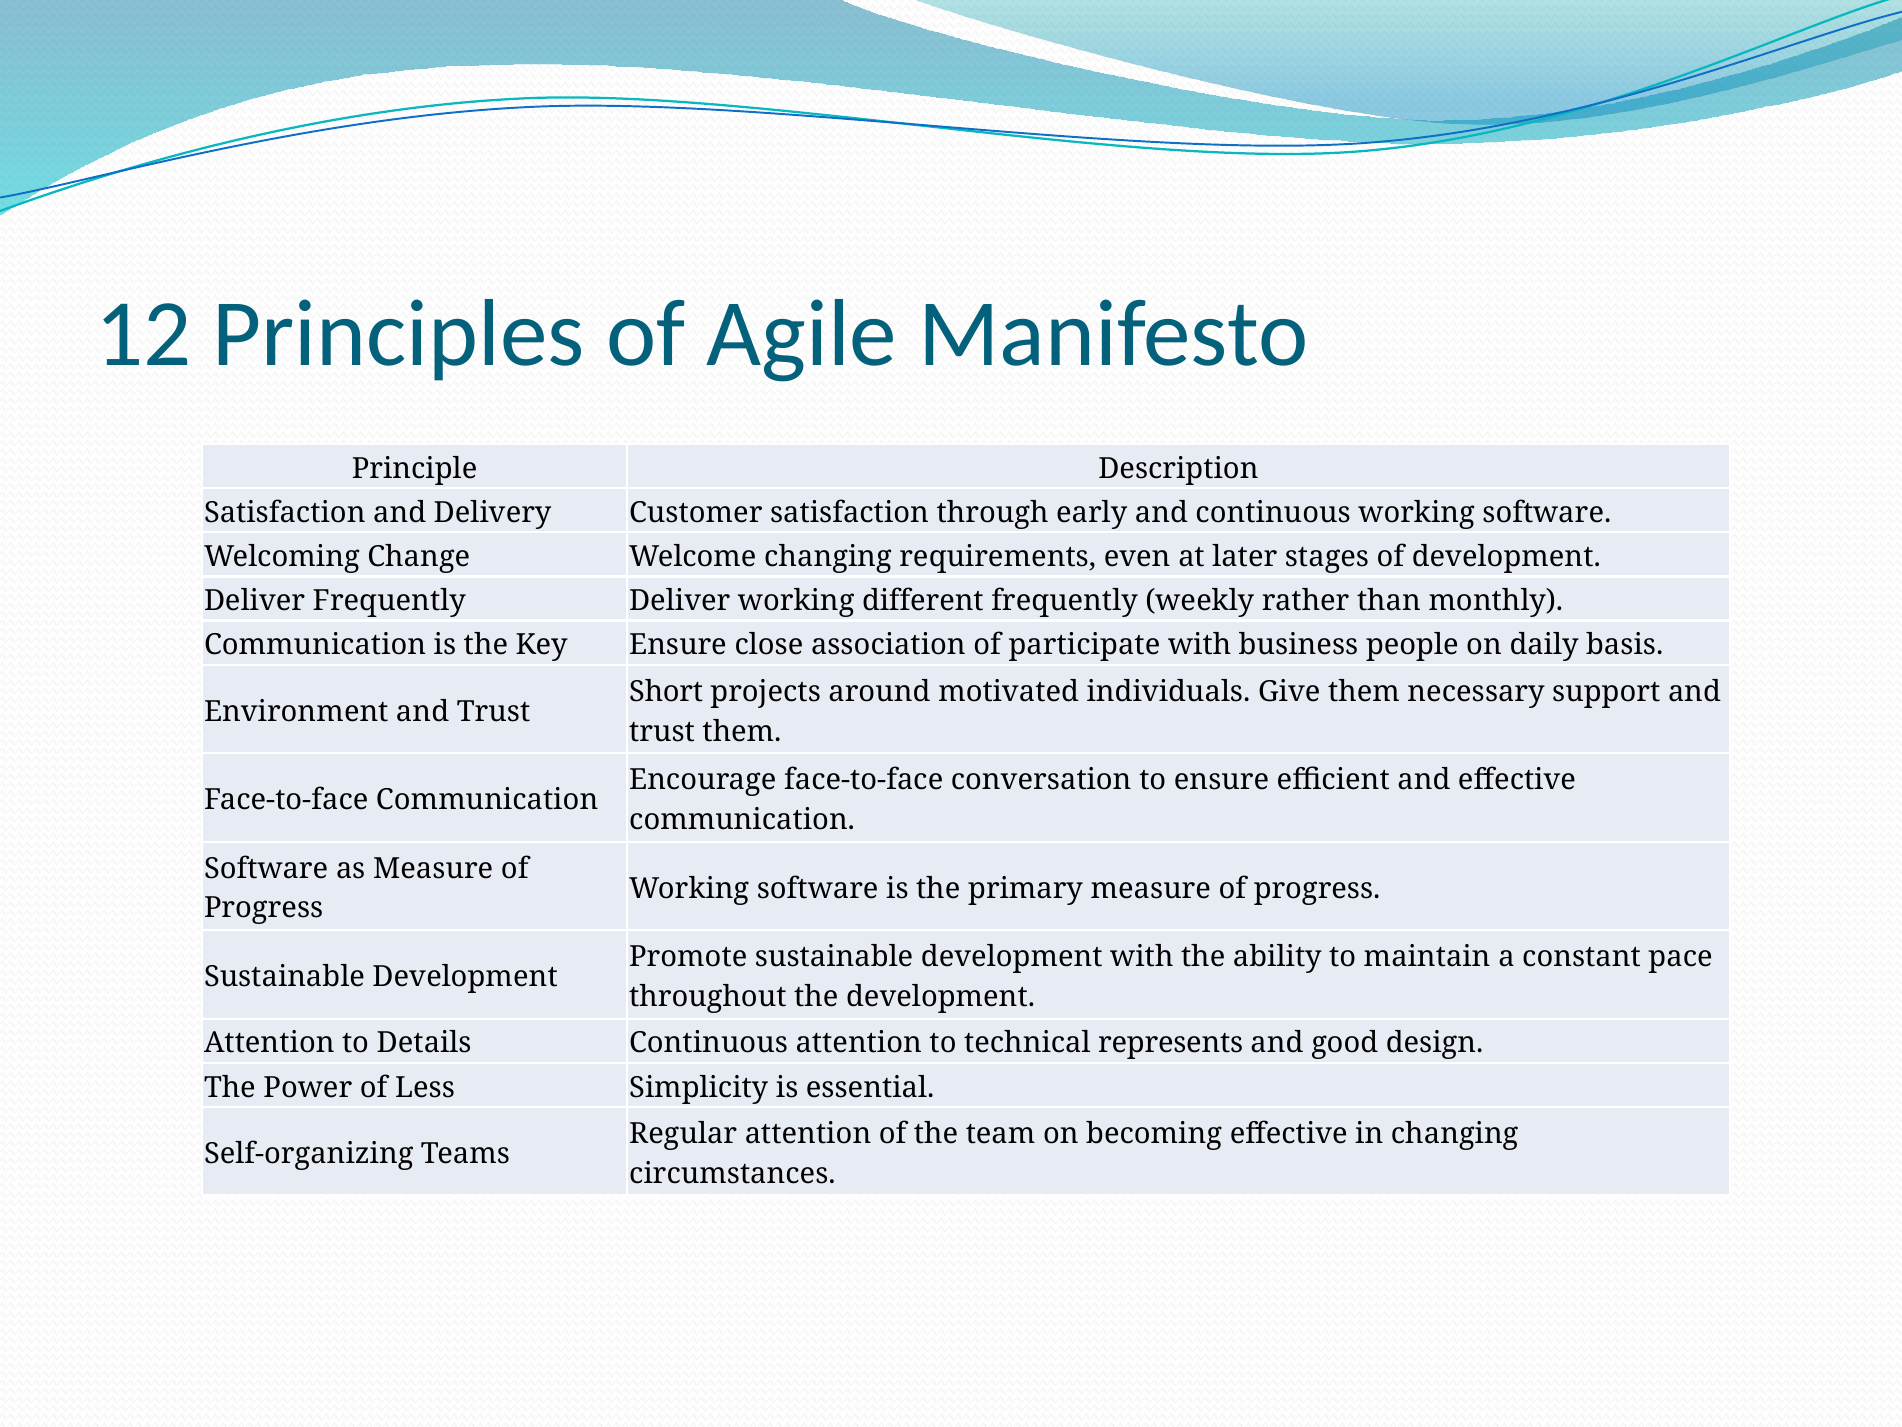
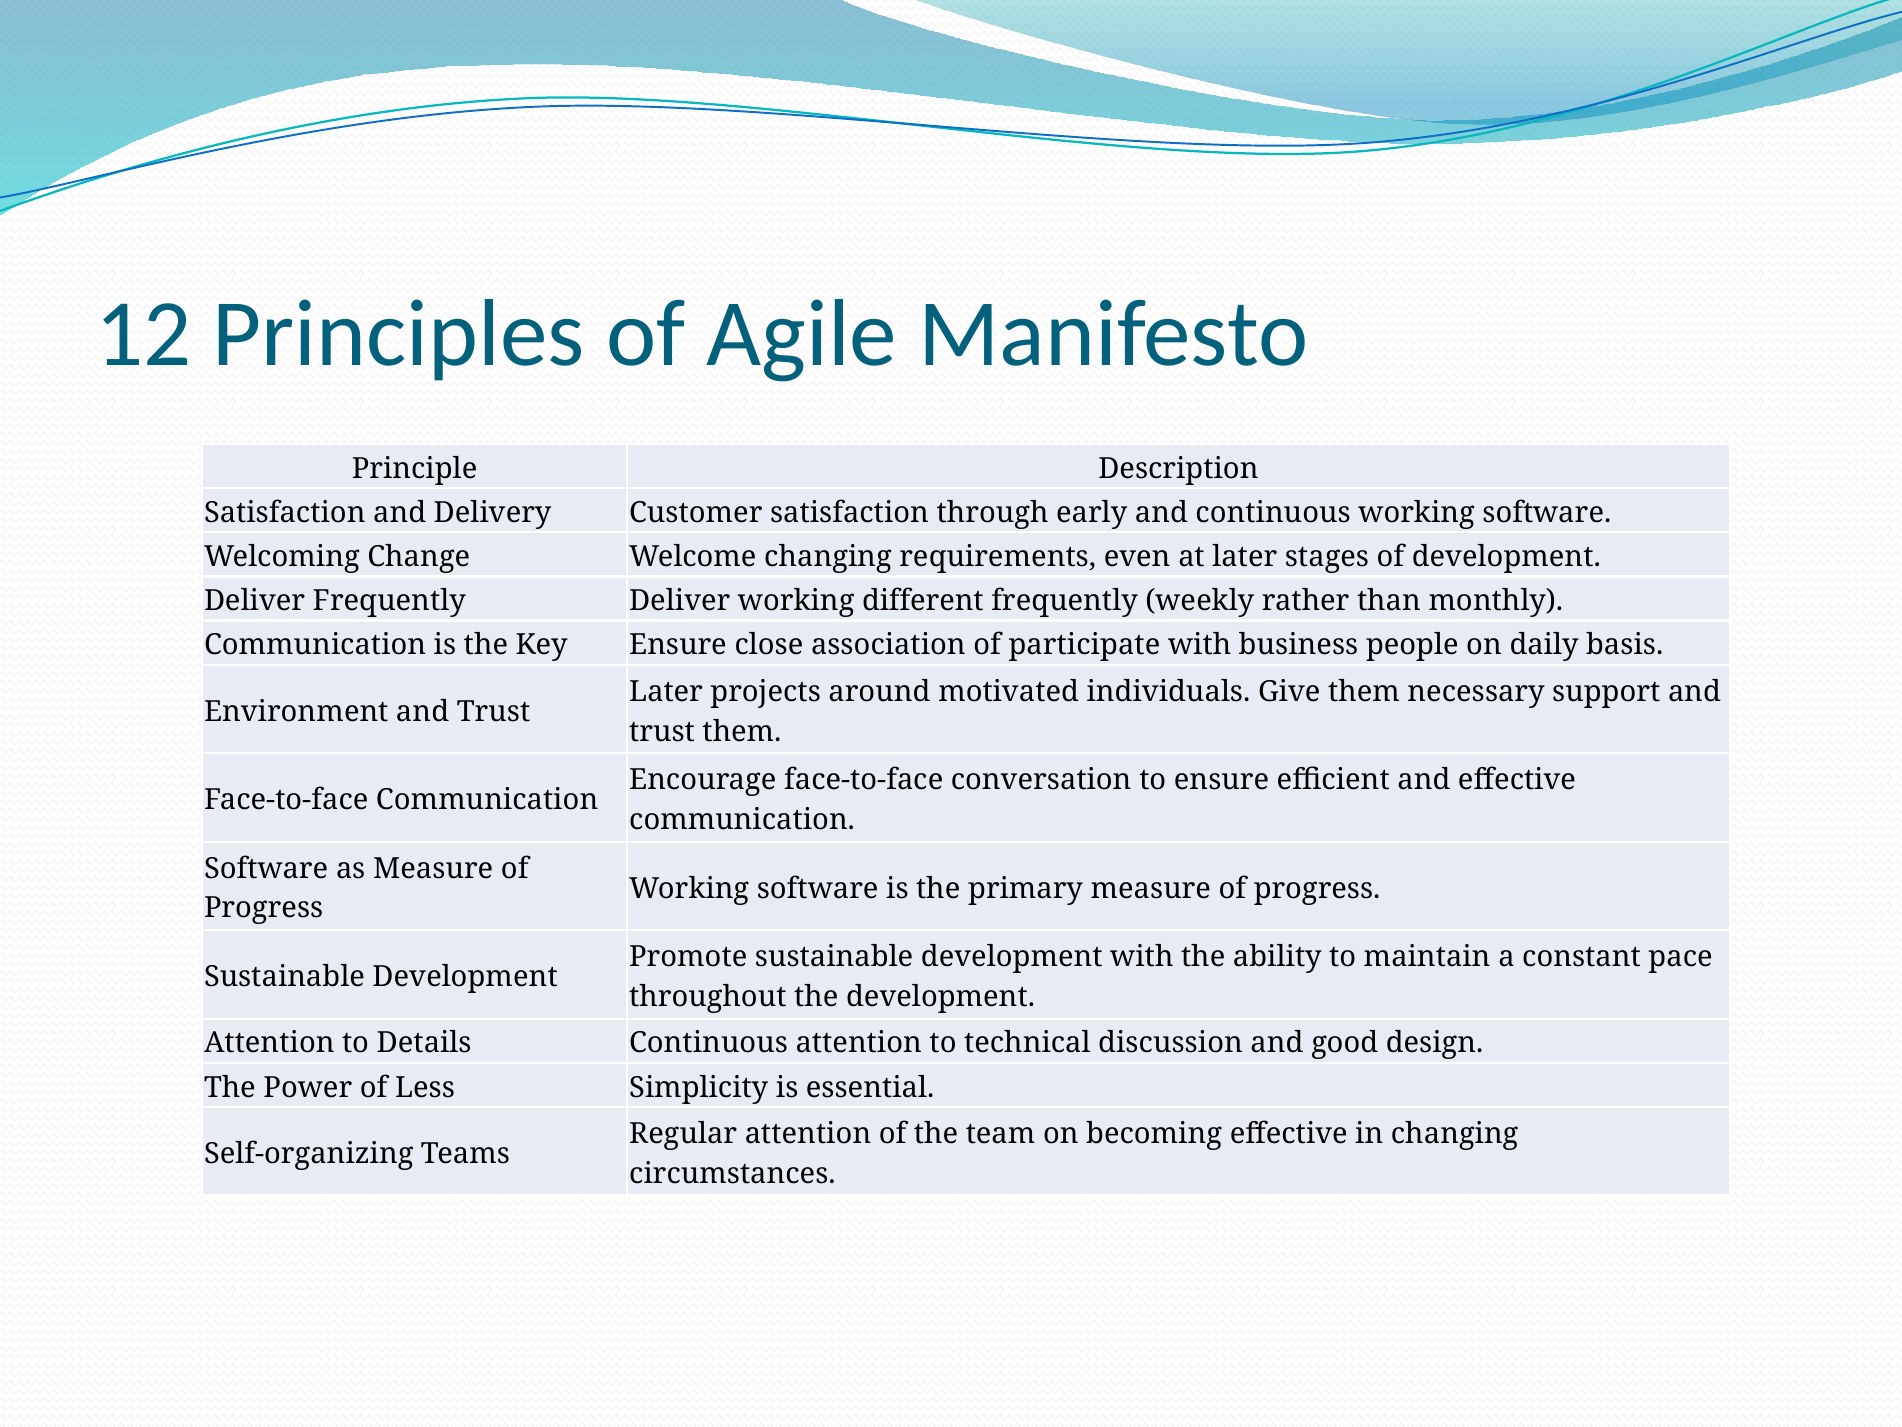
Short: Short -> Later (666, 692)
represents: represents -> discussion (1171, 1043)
